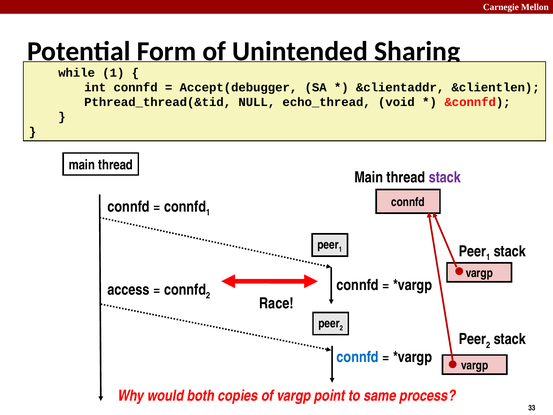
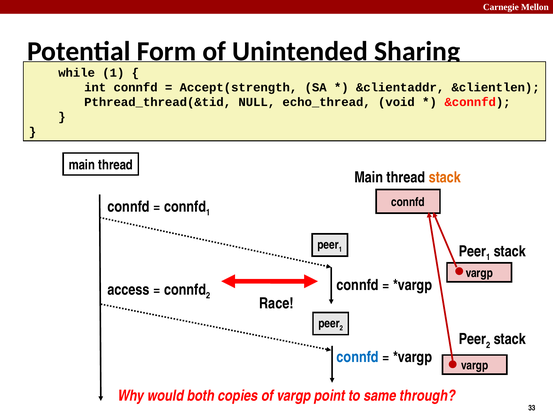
Accept(debugger: Accept(debugger -> Accept(strength (238, 87)
stack colour: purple -> orange (445, 177)
process: process -> through (428, 396)
